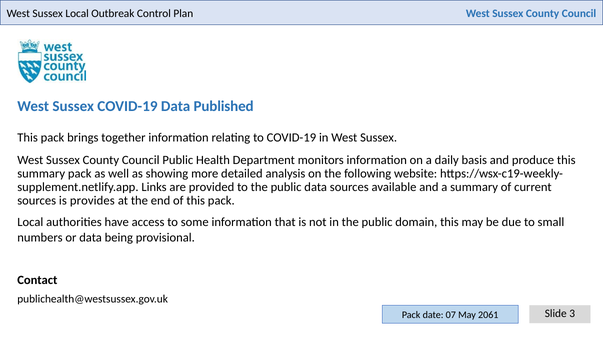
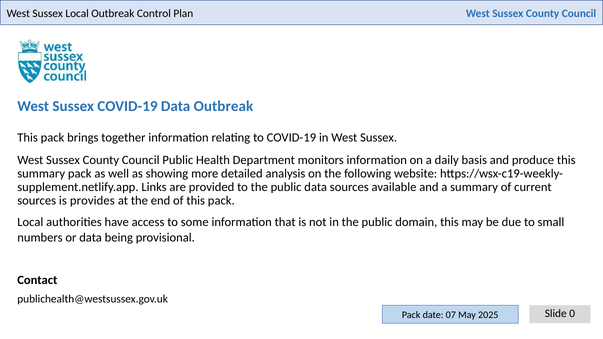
Data Published: Published -> Outbreak (223, 106)
3: 3 -> 0 (572, 314)
2061: 2061 -> 2025 (488, 315)
